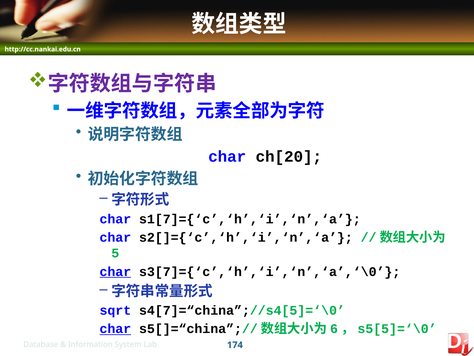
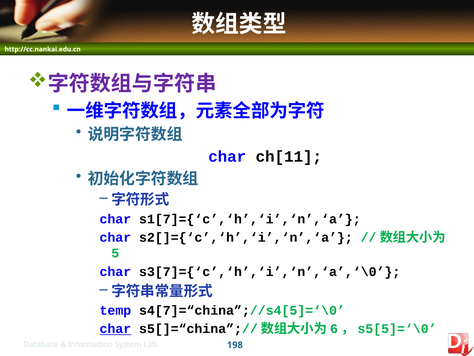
ch[20: ch[20 -> ch[11 (289, 156)
char underline: present -> none (115, 271)
sqrt: sqrt -> temp (115, 310)
174: 174 -> 198 (235, 345)
